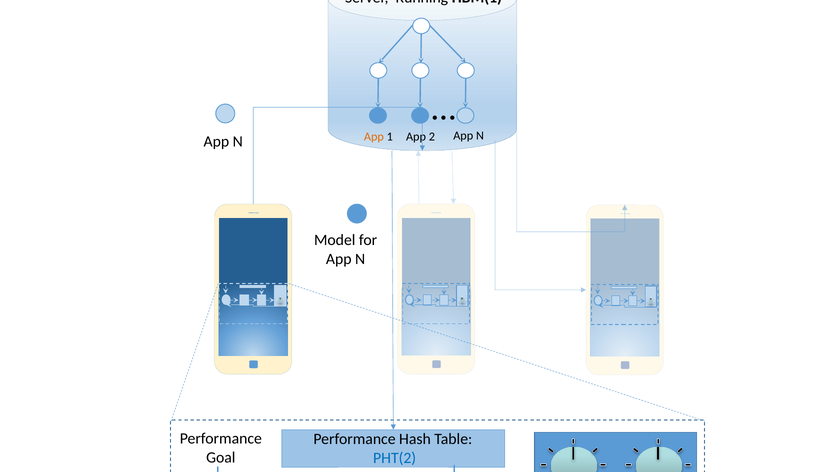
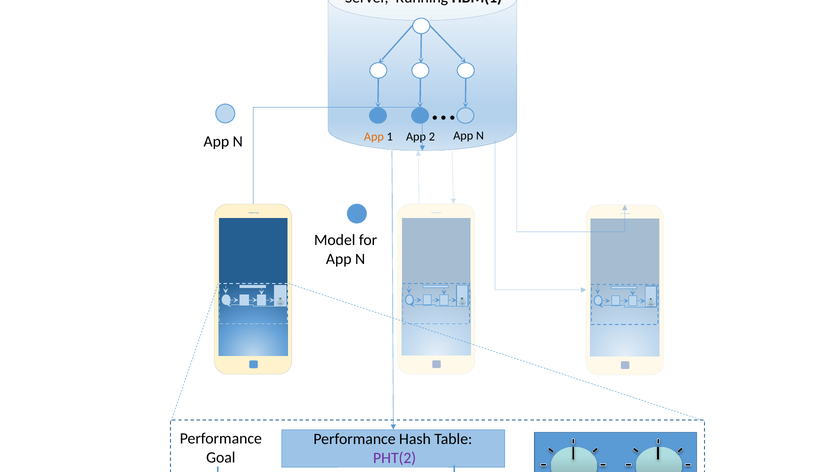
PHT(2 colour: blue -> purple (395, 458)
